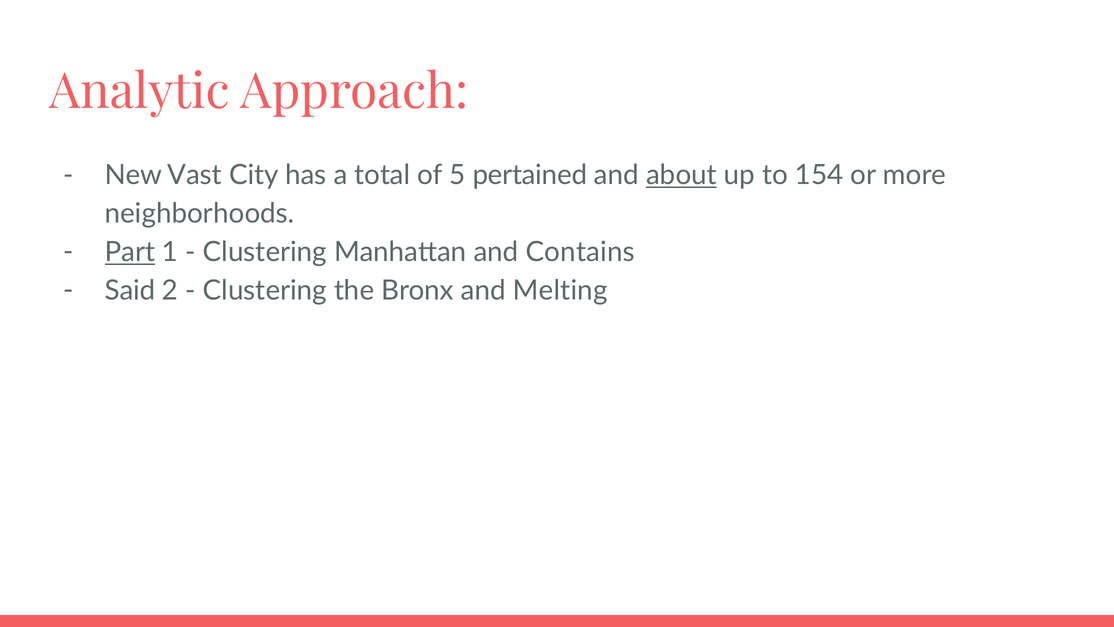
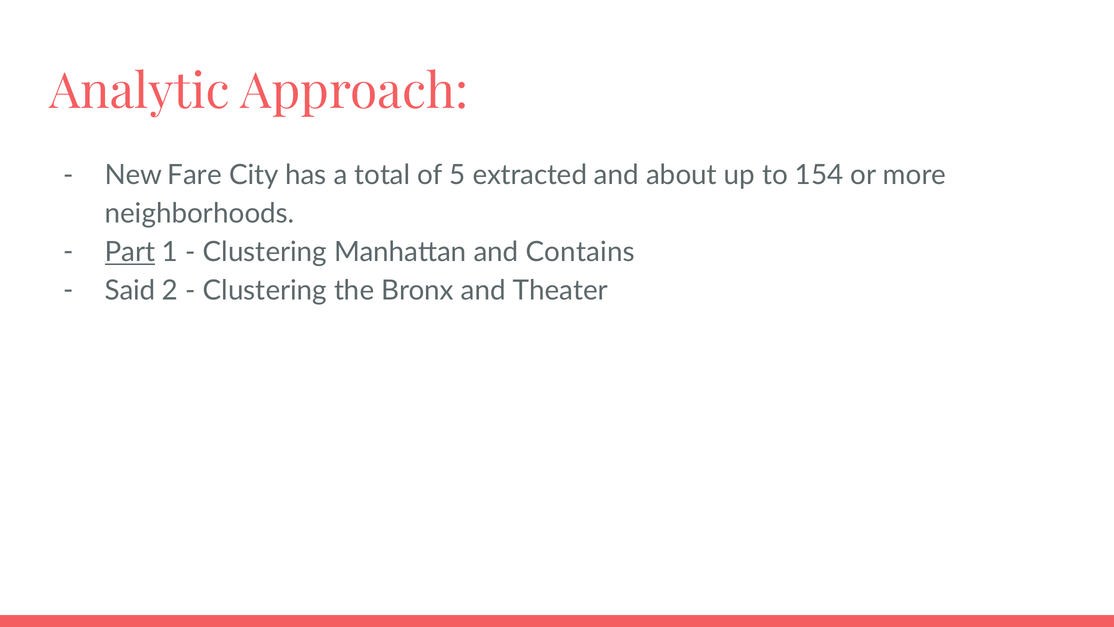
Vast: Vast -> Fare (195, 175)
pertained: pertained -> extracted (530, 175)
about underline: present -> none (681, 175)
Melting: Melting -> Theater (560, 290)
